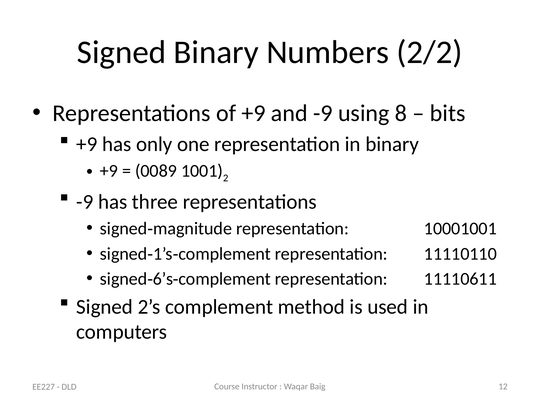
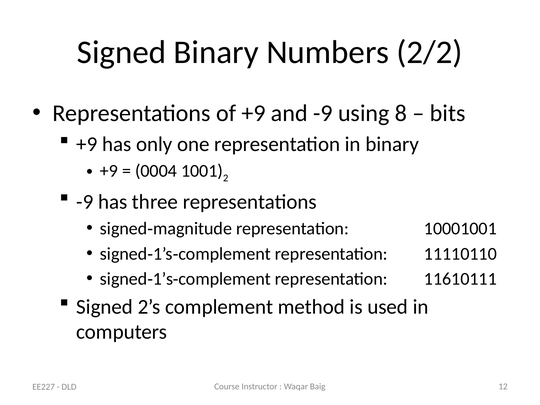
0089: 0089 -> 0004 (156, 171)
6’s: 6’s -> 1’s (163, 279)
11110611: 11110611 -> 11610111 (460, 279)
